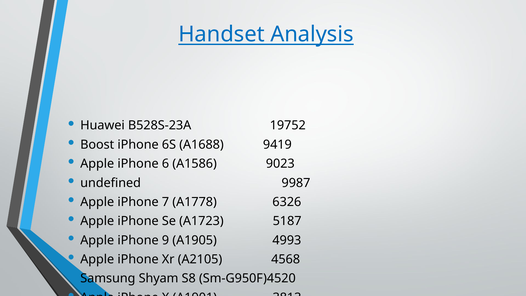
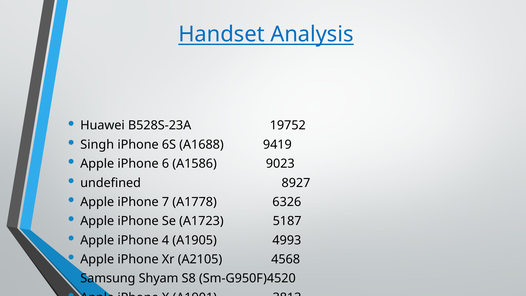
Boost: Boost -> Singh (97, 145)
9987: 9987 -> 8927 (296, 183)
9: 9 -> 4 (165, 240)
